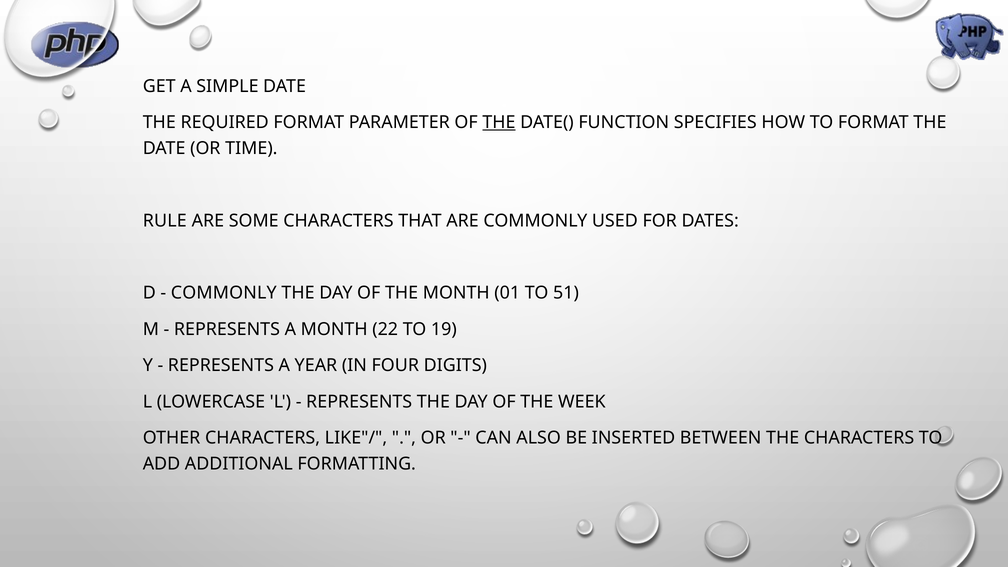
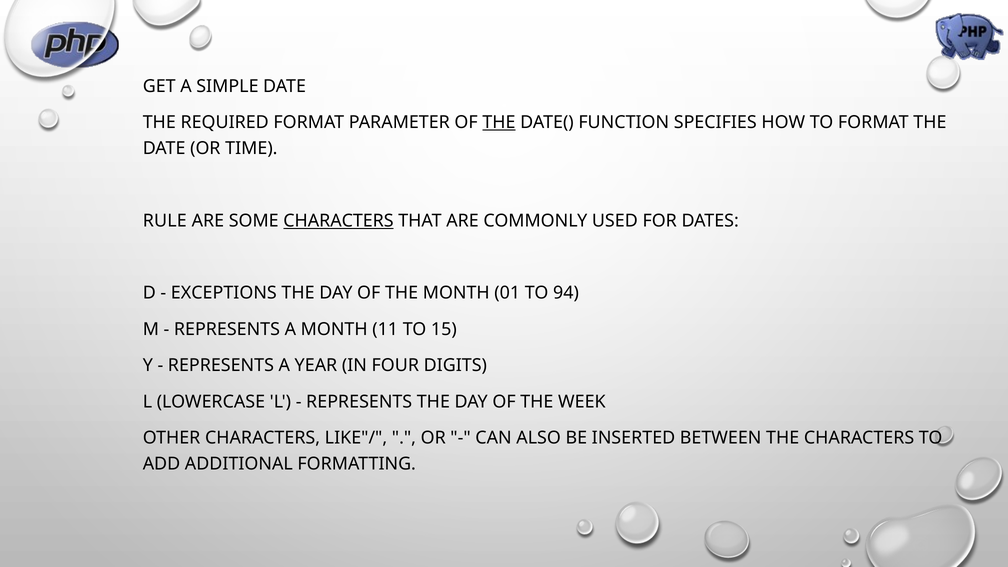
CHARACTERS underline: none -> present (338, 221)
COMMONLY: COMMONLY -> EXCEPTIONS (224, 293)
51: 51 -> 94 (566, 293)
22: 22 -> 11 (385, 329)
19: 19 -> 15 (444, 329)
